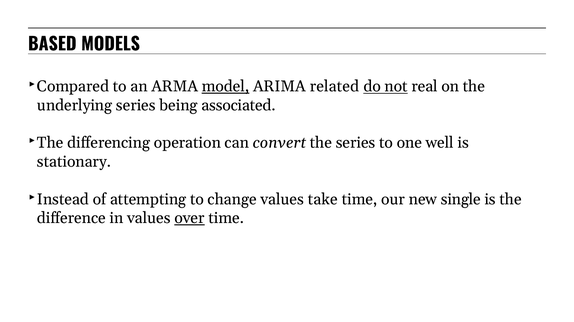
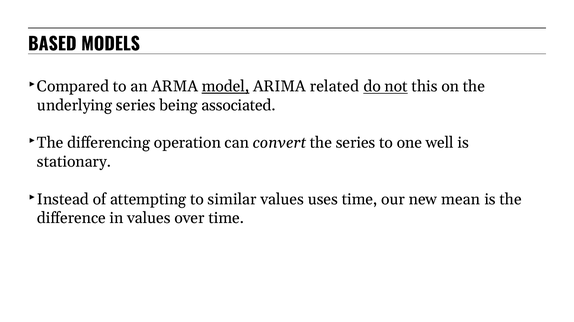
real: real -> this (425, 86)
change: change -> similar (232, 199)
take: take -> uses (323, 199)
single: single -> mean (461, 199)
over underline: present -> none (190, 218)
